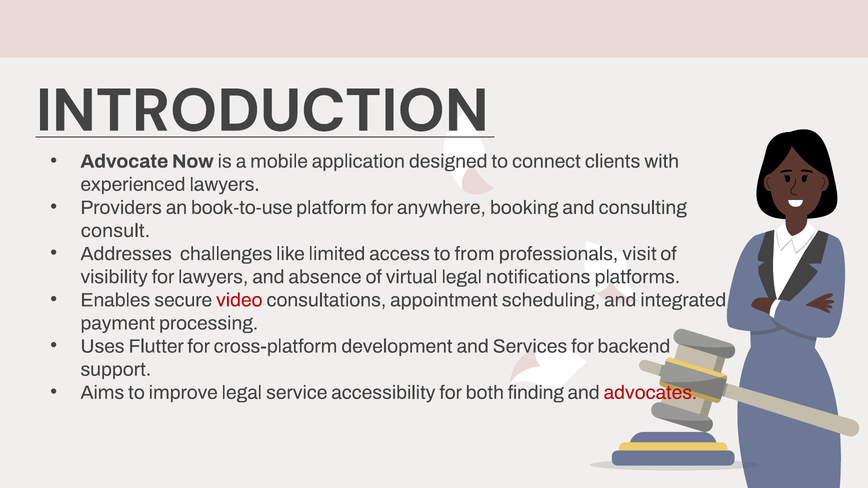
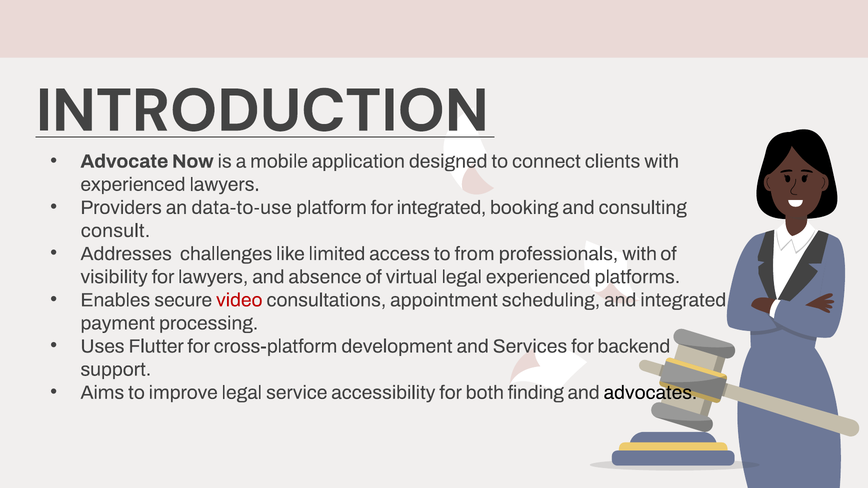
book-to-use: book-to-use -> data-to-use (242, 208)
for anywhere: anywhere -> integrated (442, 208)
professionals visit: visit -> with (640, 254)
legal notifications: notifications -> experienced (538, 277)
advocates colour: red -> black (650, 393)
